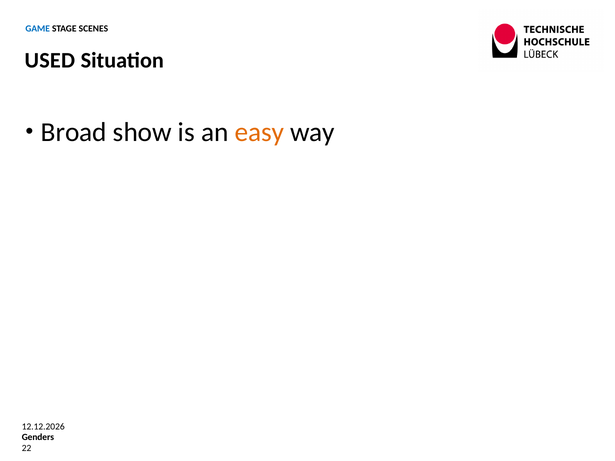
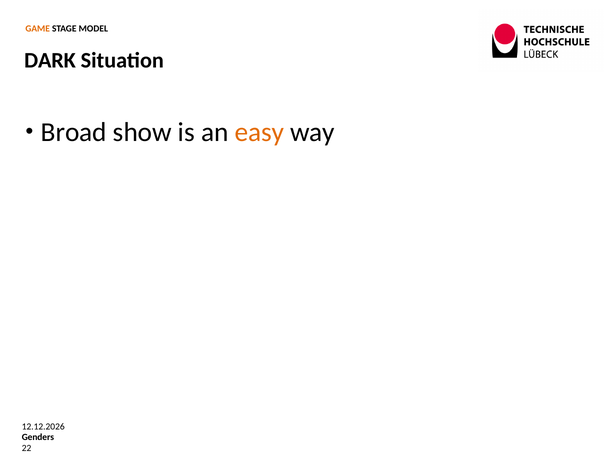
GAME colour: blue -> orange (38, 29)
SCENES: SCENES -> MODEL (93, 29)
USED: USED -> DARK (50, 60)
